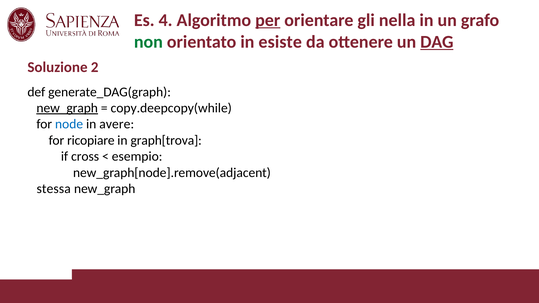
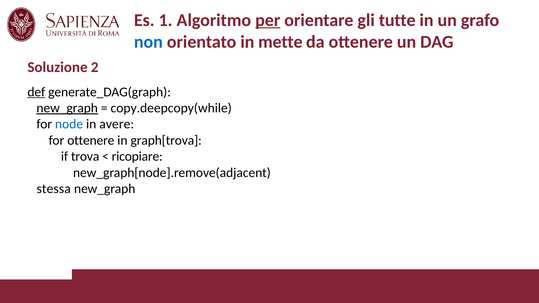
4: 4 -> 1 (166, 20)
nella: nella -> tutte (397, 20)
non colour: green -> blue (148, 42)
esiste: esiste -> mette (280, 42)
DAG underline: present -> none (437, 42)
def underline: none -> present (36, 92)
for ricopiare: ricopiare -> ottenere (91, 140)
cross: cross -> trova (85, 157)
esempio: esempio -> ricopiare (137, 157)
